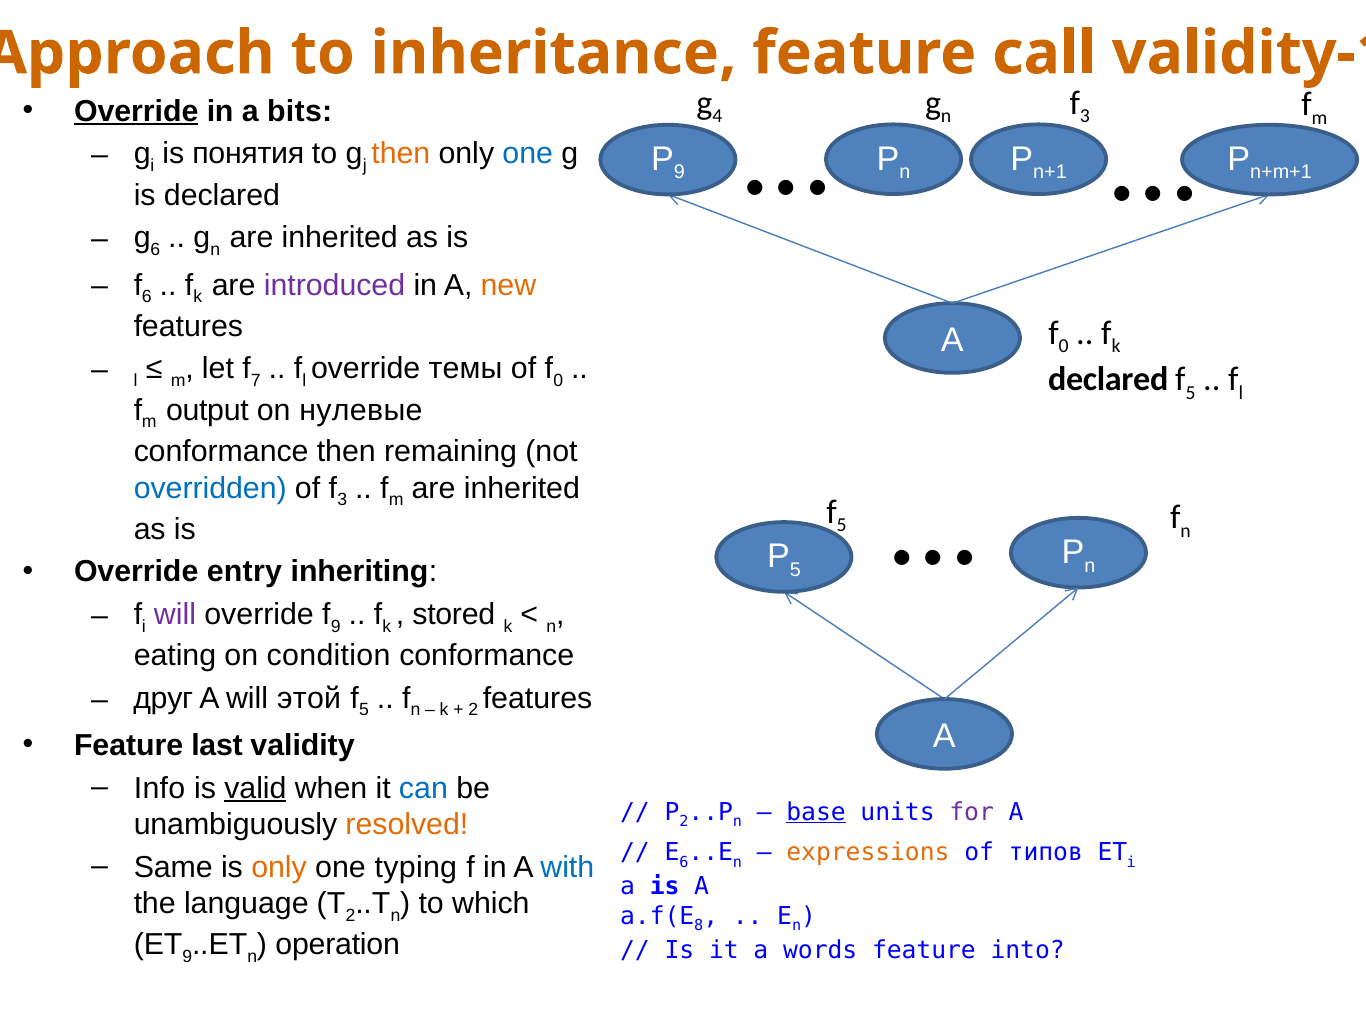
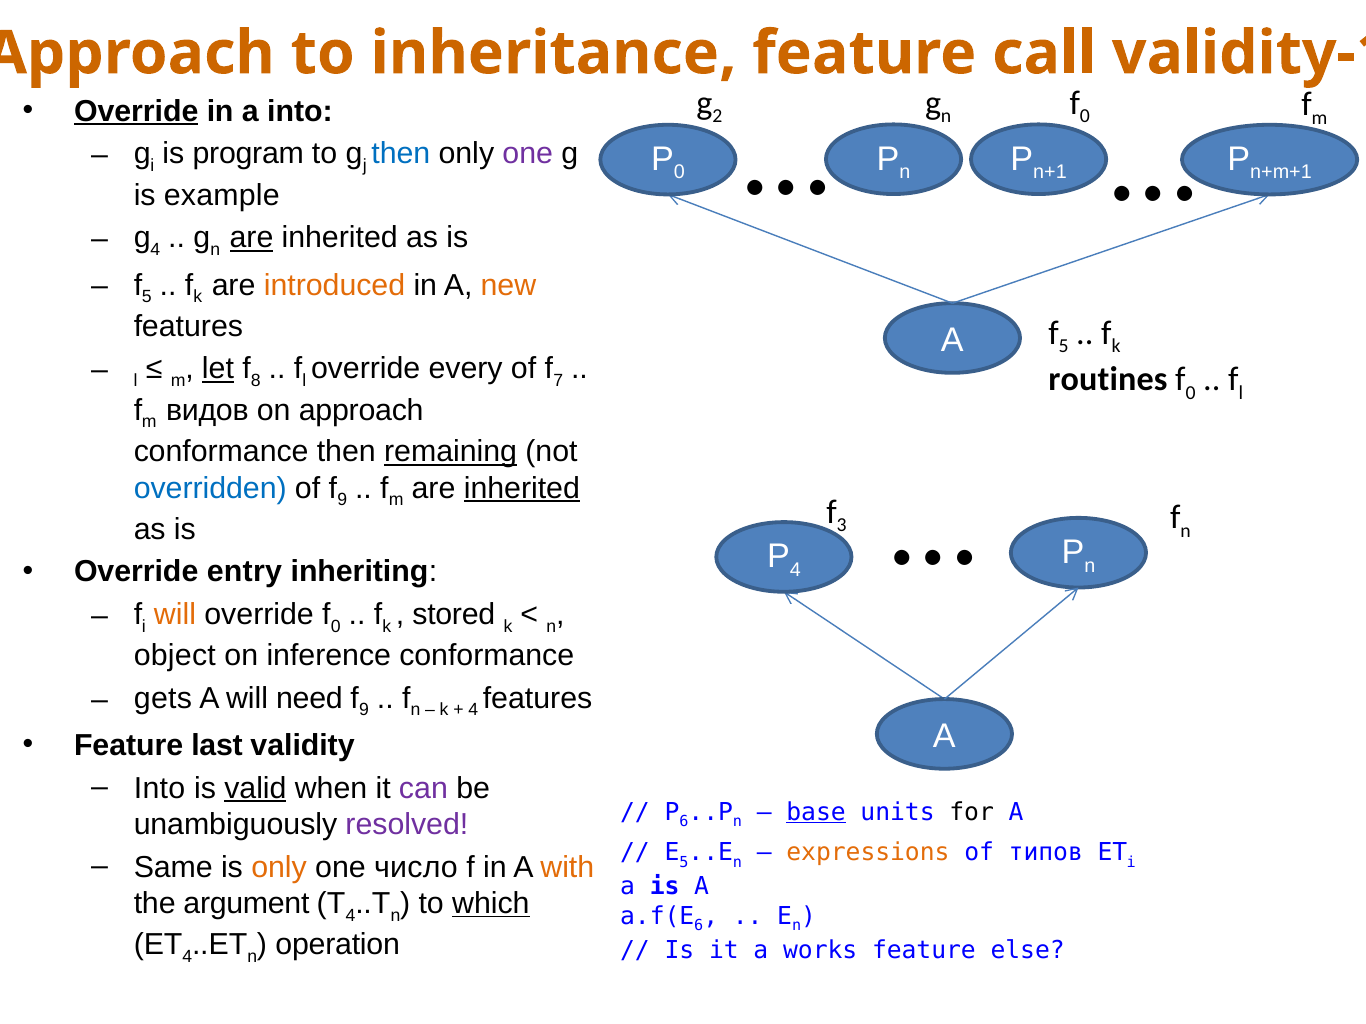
4: 4 -> 2 (717, 116)
3: 3 -> 0 (1085, 116)
a bits: bits -> into (300, 111)
понятия: понятия -> program (248, 154)
then colour: orange -> blue (401, 154)
one colour: blue -> purple (528, 154)
9: 9 -> 0 (679, 173)
is declared: declared -> example (222, 195)
g 6: 6 -> 4 (155, 250)
are underline: none -> present (252, 238)
6: 6 -> 5 (147, 297)
introduced colour: purple -> orange (335, 285)
A f 0: 0 -> 5 (1064, 346)
let underline: none -> present (218, 369)
7: 7 -> 8 (256, 381)
темы: темы -> every (466, 369)
of f 0: 0 -> 7 (558, 381)
declared: declared -> routines (1108, 379)
5: 5 -> 0 (1191, 393)
output: output -> видов (207, 411)
on нулевые: нулевые -> approach (361, 411)
remaining underline: none -> present (451, 452)
of f 3: 3 -> 9 (342, 500)
inherited underline: none -> present (522, 488)
5: 5 -> 3 (842, 525)
5: 5 -> 4 (795, 570)
will colour: purple -> orange (175, 615)
override f 9: 9 -> 0 (336, 627)
eating: eating -> object (175, 656)
condition: condition -> inference (329, 656)
друг: друг -> gets (163, 699)
этой: этой -> need (309, 699)
5: 5 -> 9 (364, 710)
2: 2 -> 4 (473, 710)
Info: Info -> Into (160, 789)
can colour: blue -> purple (423, 789)
2: 2 -> 6 (684, 822)
for colour: purple -> black (972, 813)
resolved colour: orange -> purple (407, 825)
6: 6 -> 5 (684, 862)
typing: typing -> число (416, 868)
with colour: blue -> orange (567, 868)
language: language -> argument (246, 904)
2: 2 -> 4 (351, 916)
which underline: none -> present (491, 904)
8: 8 -> 6 (699, 926)
9: 9 -> 4 (187, 957)
words: words -> works (820, 951)
into: into -> else (1028, 951)
